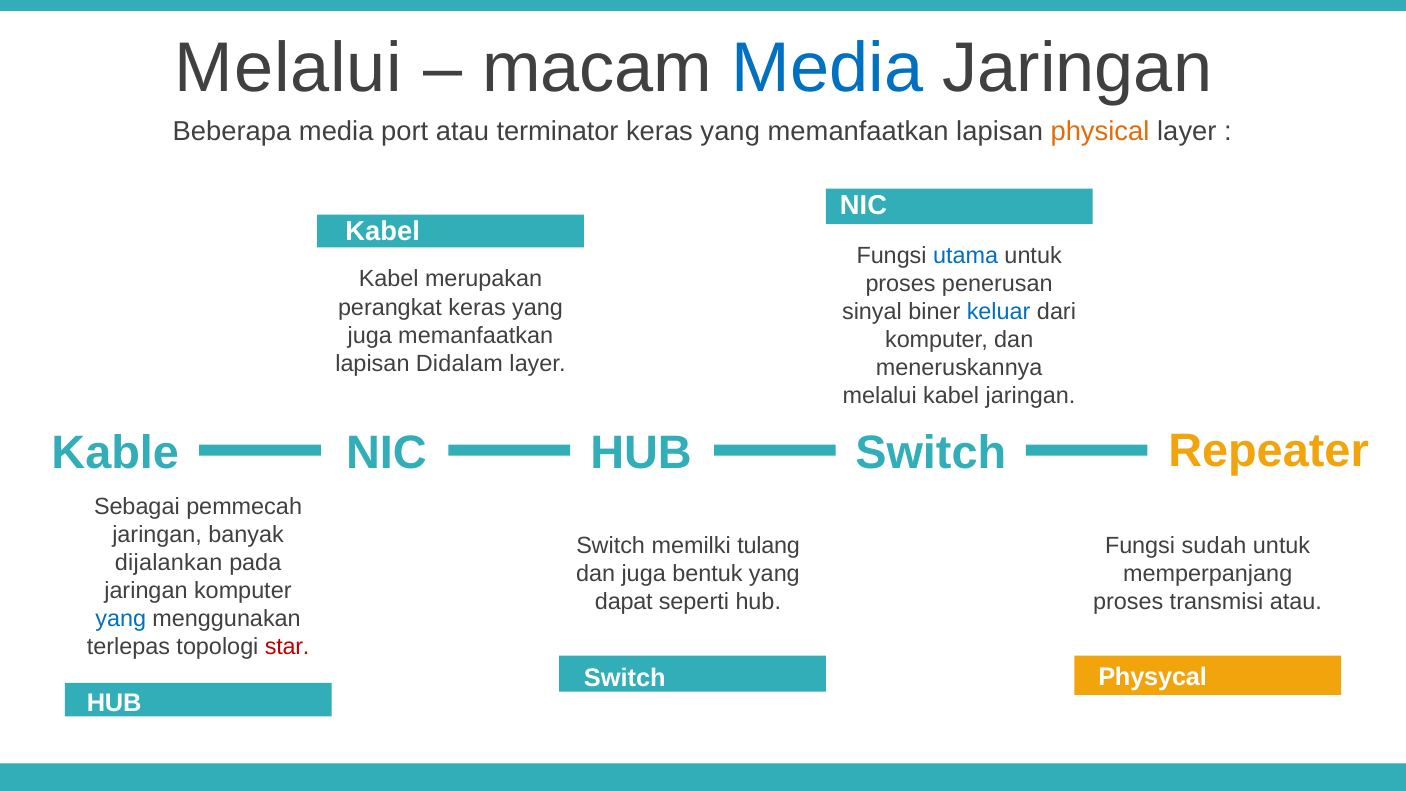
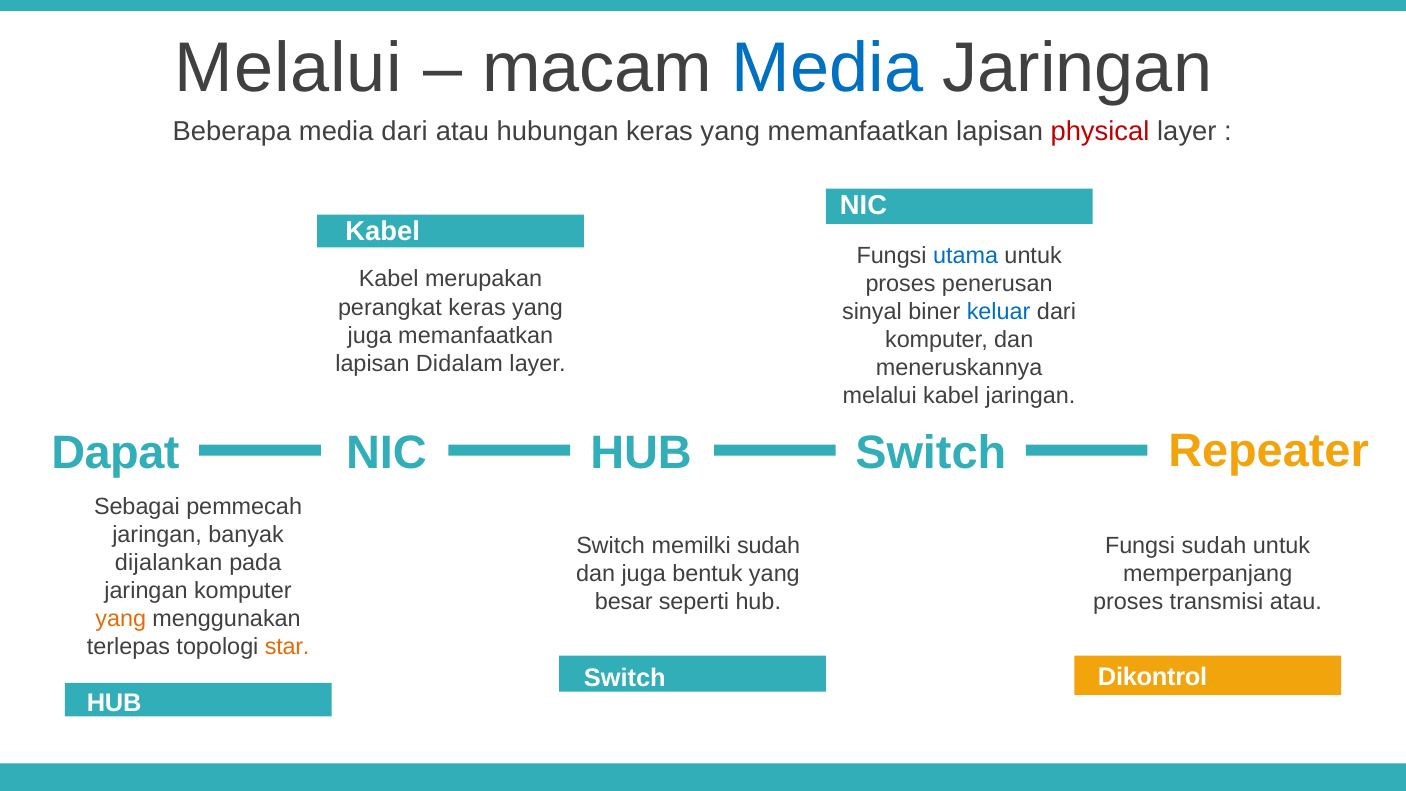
media port: port -> dari (405, 132)
terminator: terminator -> hubungan (558, 132)
physical colour: orange -> red (1100, 132)
Kable: Kable -> Dapat (115, 453)
memilki tulang: tulang -> sudah (769, 546)
dapat: dapat -> besar (624, 602)
yang colour: blue -> orange (121, 619)
star colour: red -> orange (287, 647)
Physycal: Physycal -> Dikontrol (1153, 677)
